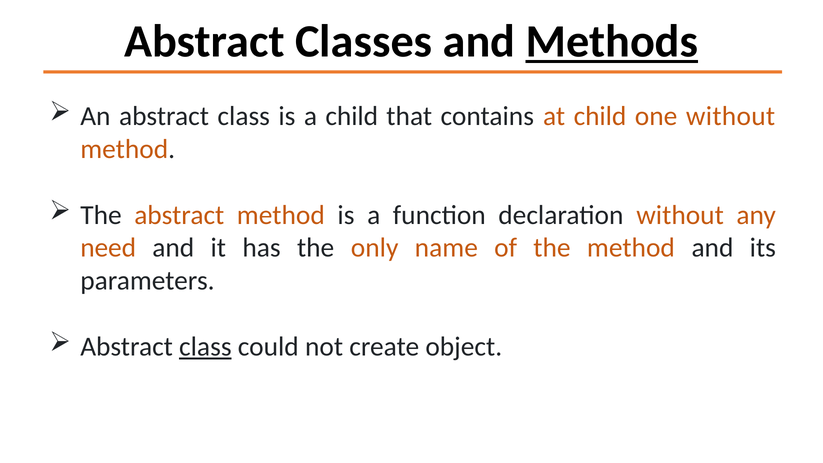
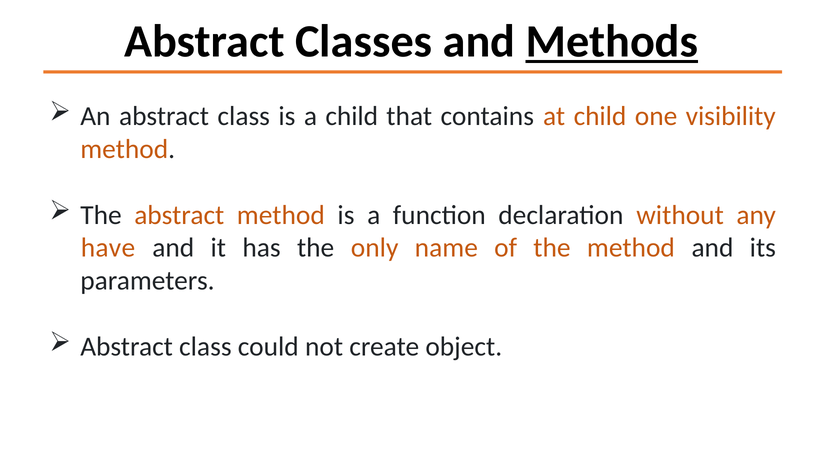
one without: without -> visibility (731, 116)
need: need -> have (108, 248)
class underline: present -> none (205, 347)
